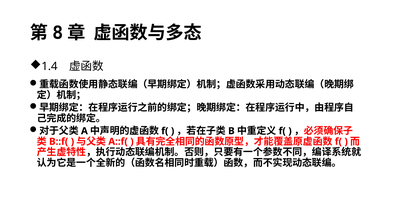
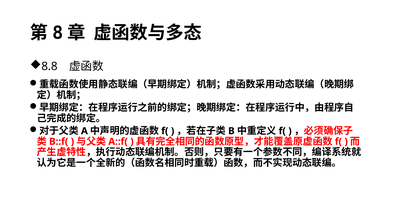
1.4: 1.4 -> 8.8 (49, 66)
